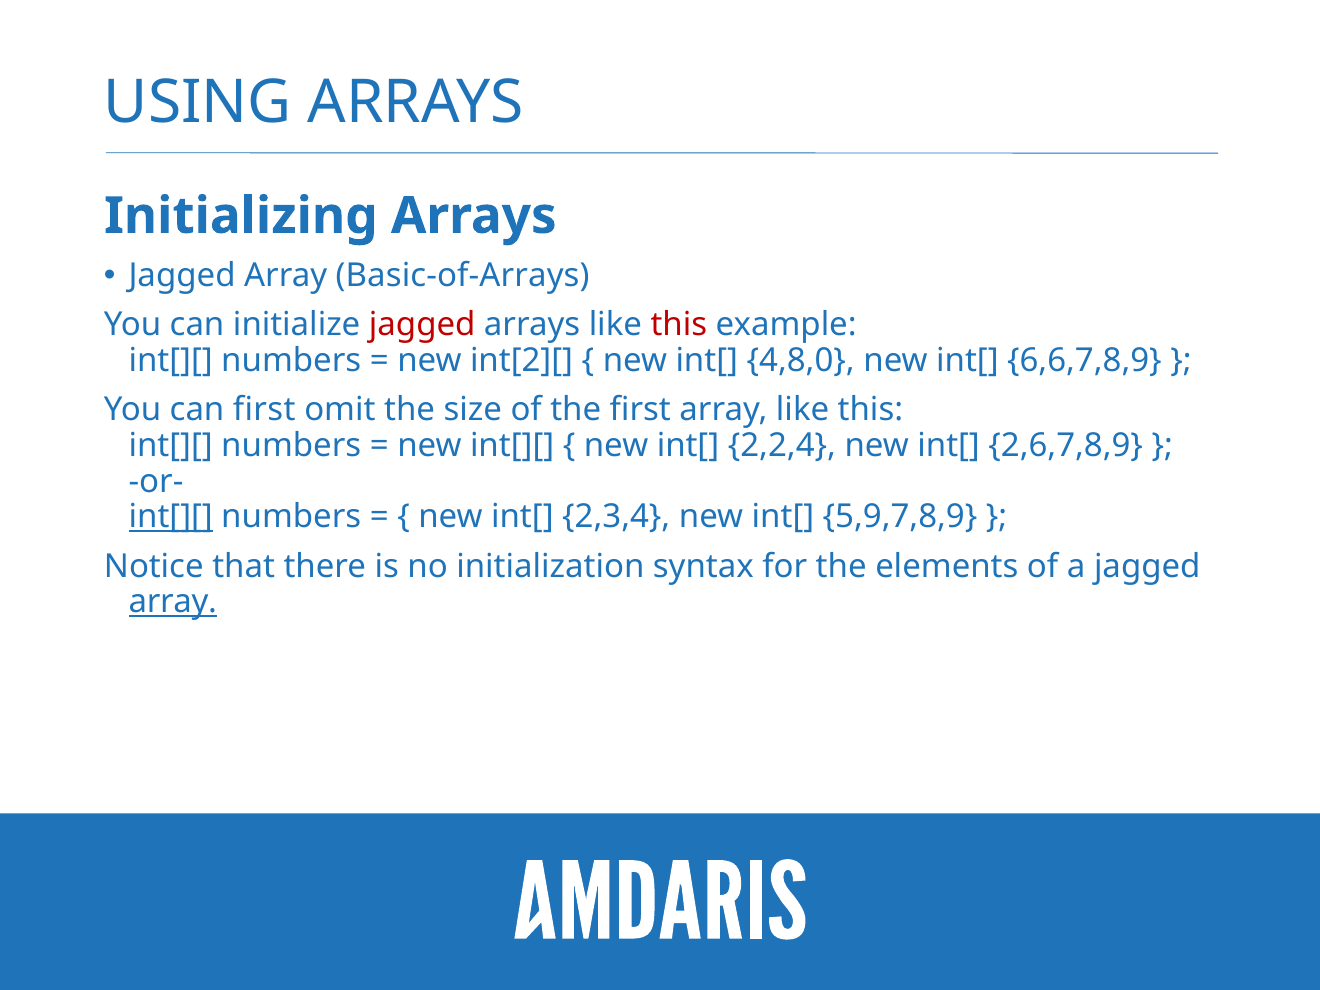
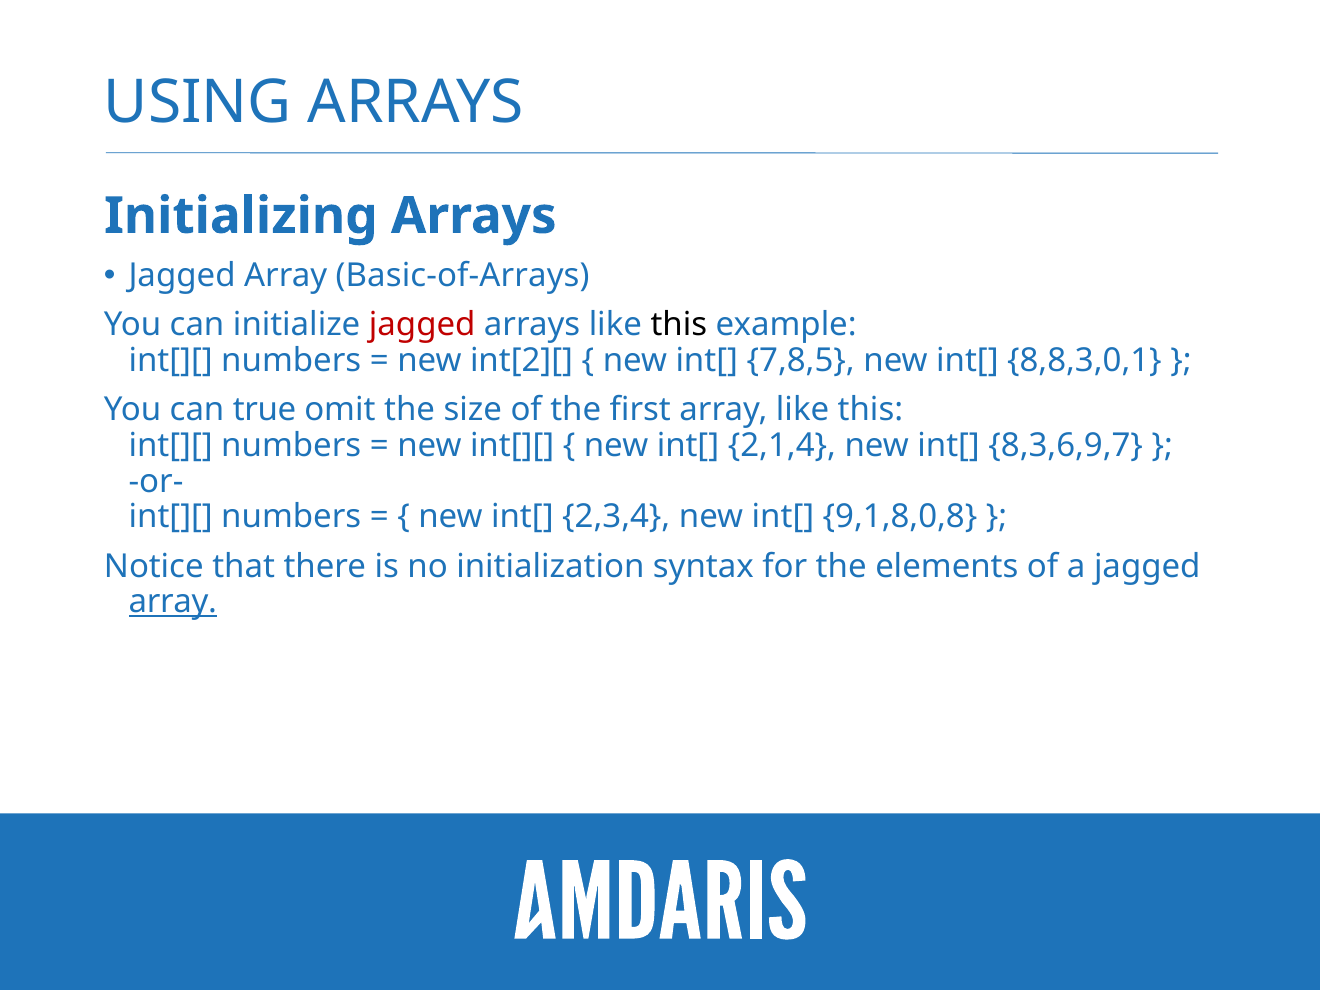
this colour: red -> black (679, 325)
4,8,0: 4,8,0 -> 7,8,5 (801, 361)
6,6,7,8,9: 6,6,7,8,9 -> 8,8,3,0,1 (1084, 361)
can first: first -> true (265, 410)
2,2,4: 2,2,4 -> 2,1,4 (782, 446)
2,6,7,8,9: 2,6,7,8,9 -> 8,3,6,9,7 (1066, 446)
int[][ underline: present -> none (171, 517)
5,9,7,8,9: 5,9,7,8,9 -> 9,1,8,0,8 (900, 517)
